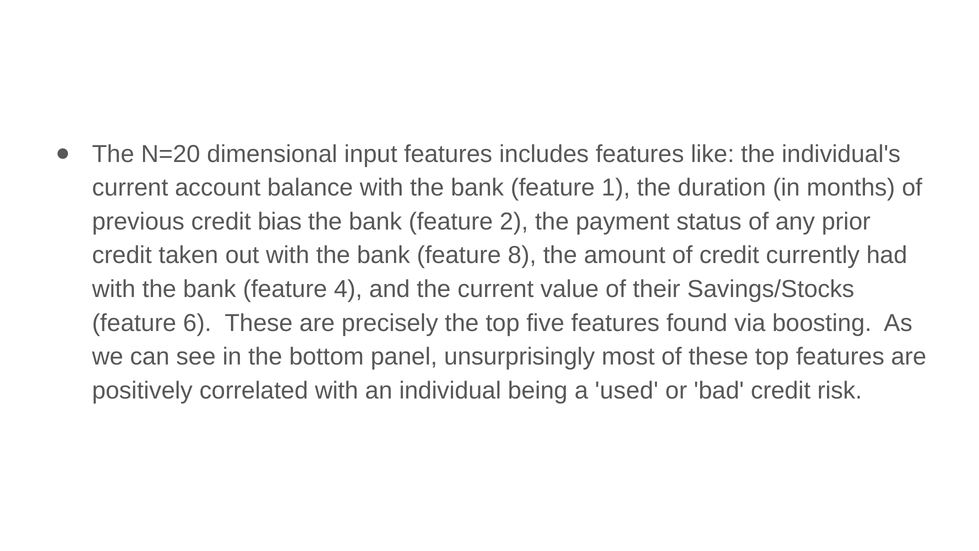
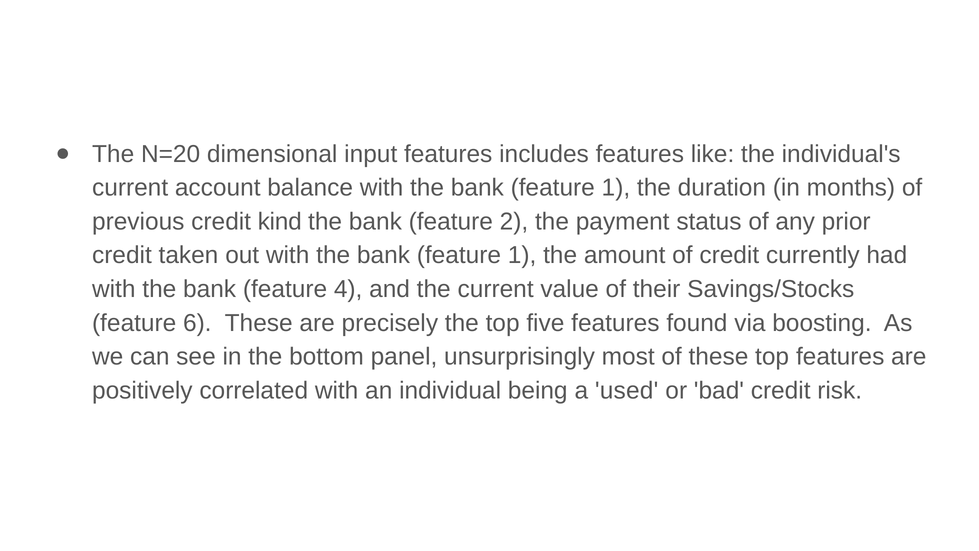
bias: bias -> kind (280, 221)
8: 8 -> 1 (522, 255)
